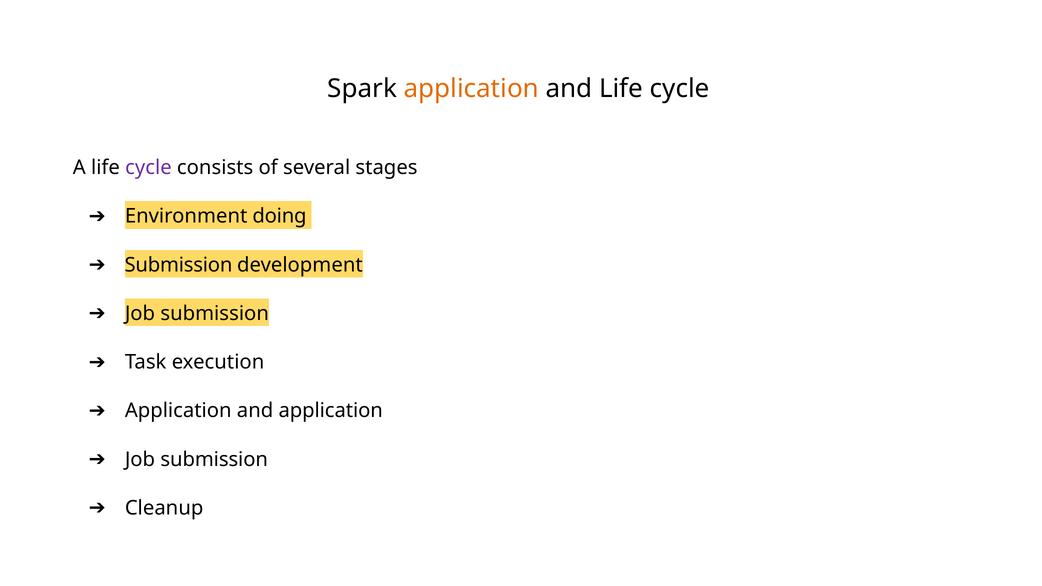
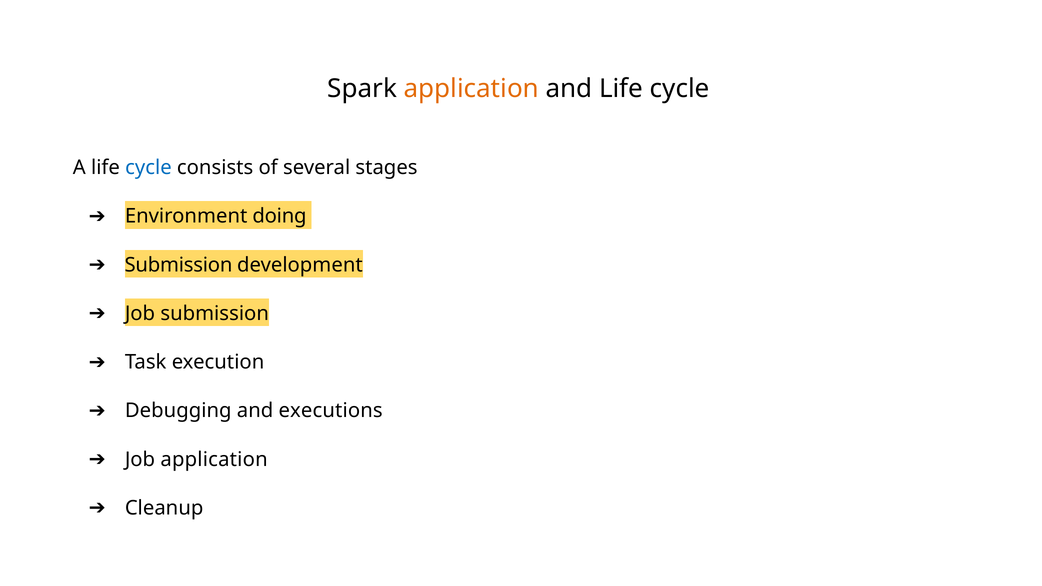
cycle colour: purple -> blue (148, 168)
Application: Application -> Debugging (178, 411)
and application: application -> executions (331, 411)
submission: submission -> application (214, 460)
